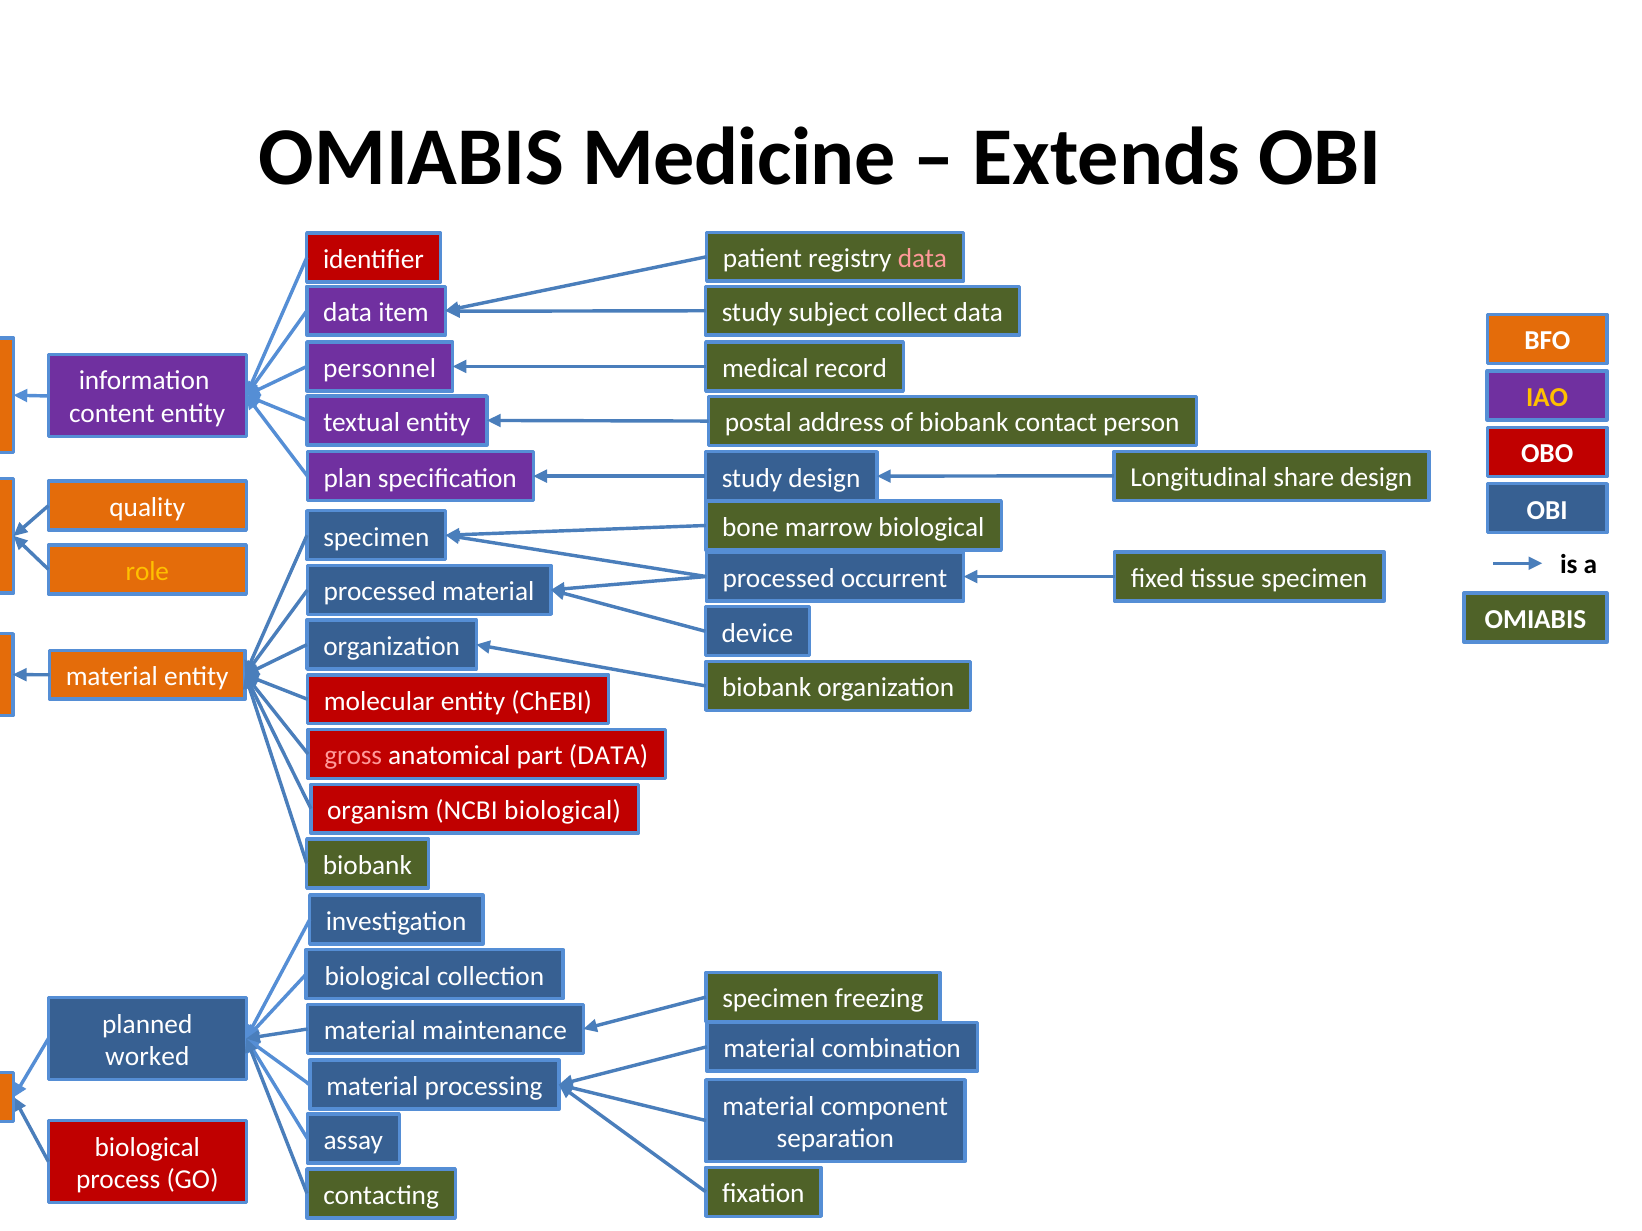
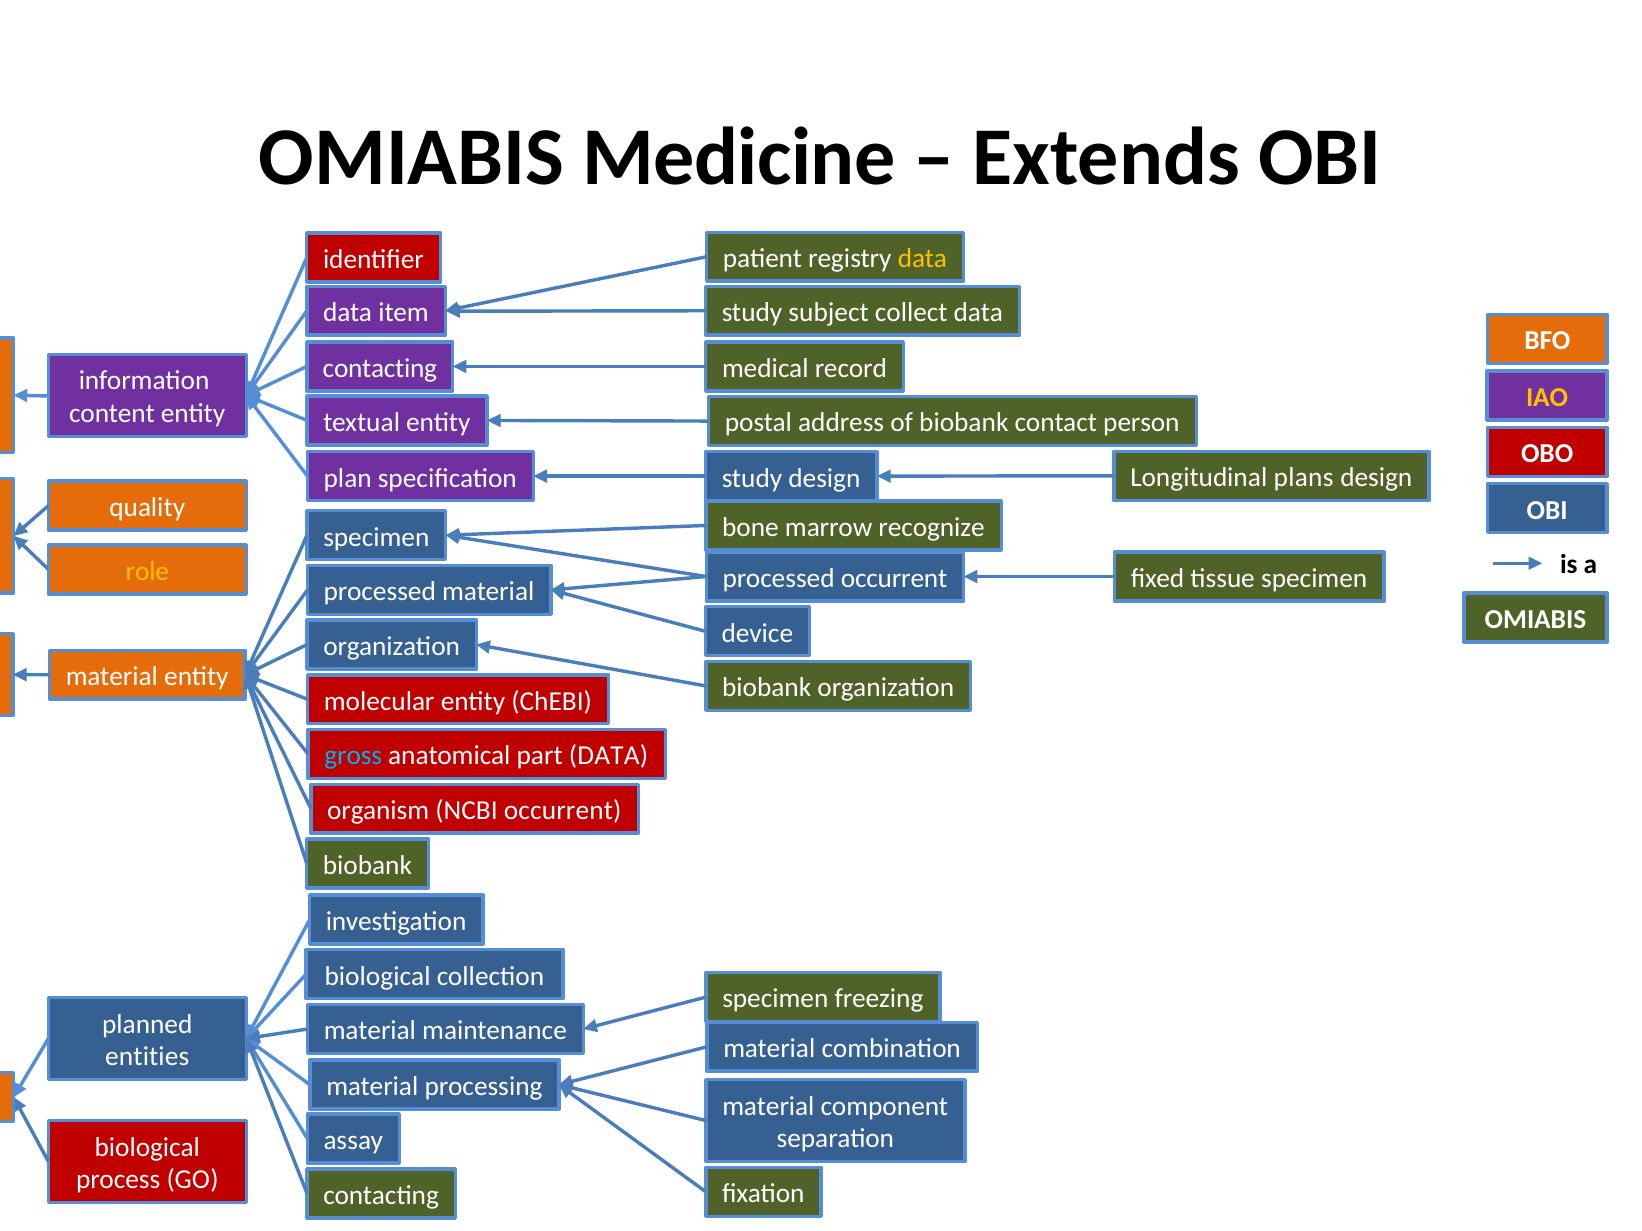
data colour: pink -> yellow (922, 259)
personnel: personnel -> contacting (380, 368)
share: share -> plans (1304, 478)
marrow biological: biological -> recognize (931, 528)
gross colour: pink -> light blue (353, 756)
NCBI biological: biological -> occurrent (563, 811)
worked: worked -> entities (147, 1057)
